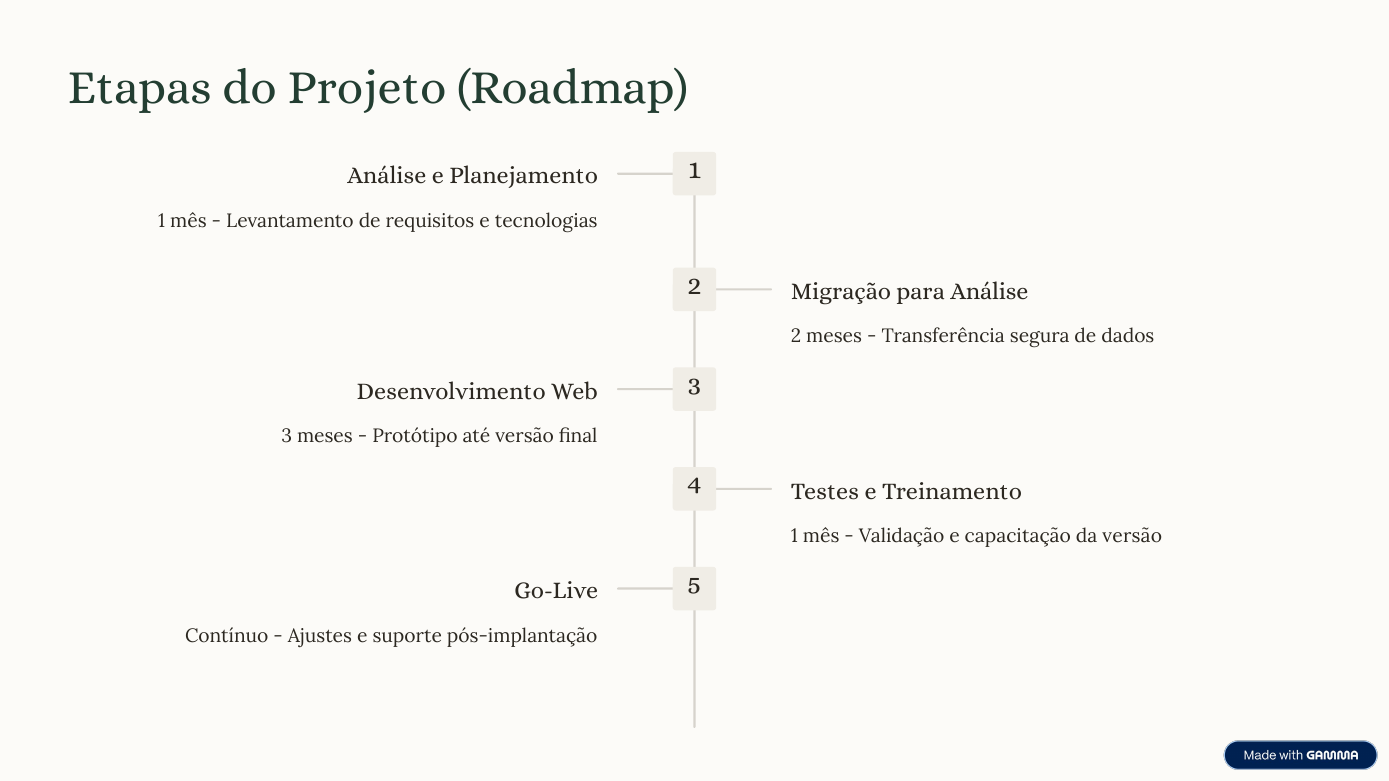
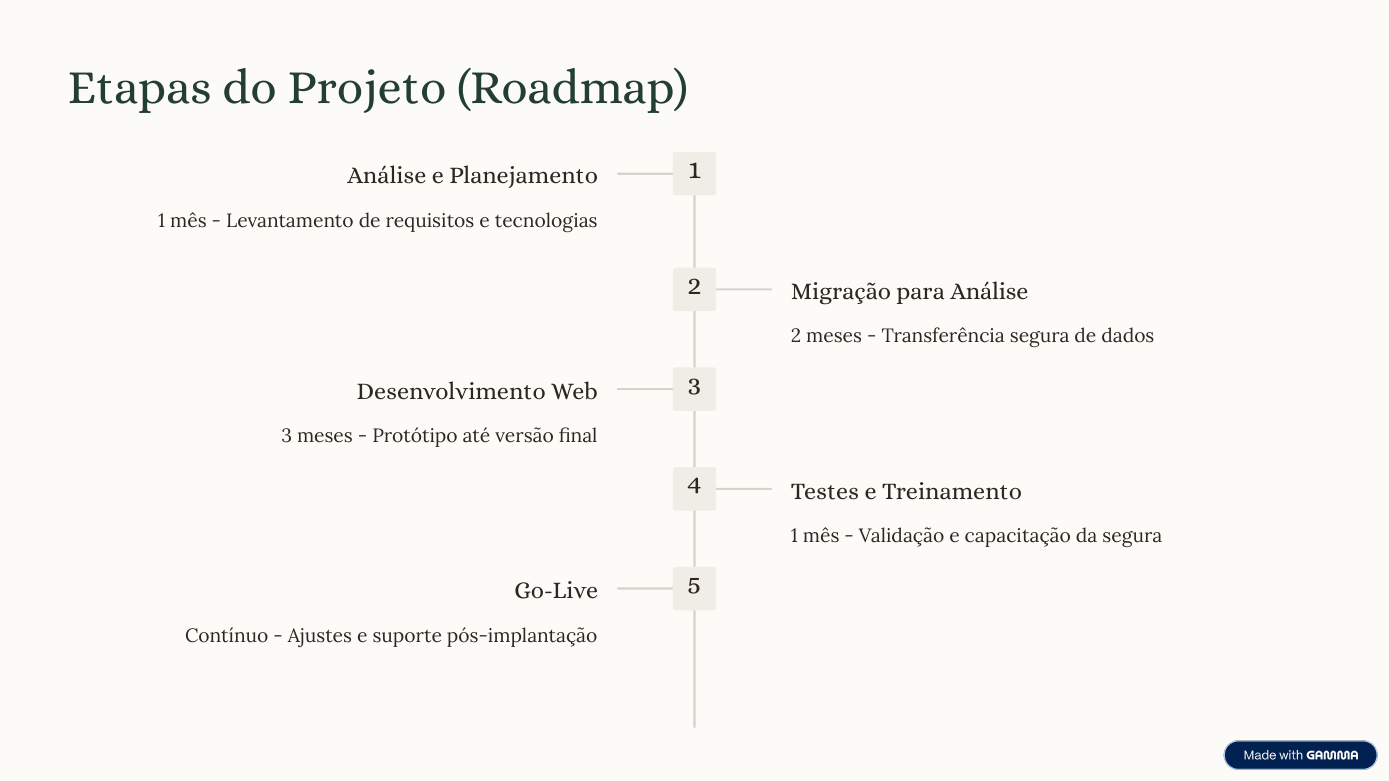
da versão: versão -> segura (1132, 536)
